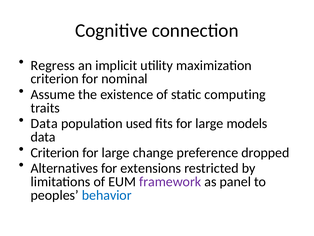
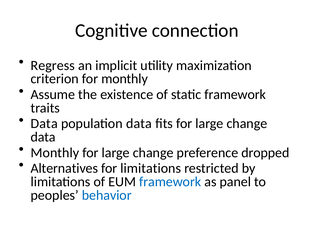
for nominal: nominal -> monthly (125, 79)
static computing: computing -> framework (235, 94)
population used: used -> data (139, 123)
fits for large models: models -> change (247, 123)
Criterion: Criterion -> Monthly (55, 152)
for extensions: extensions -> limitations (151, 168)
framework colour: purple -> blue (170, 181)
